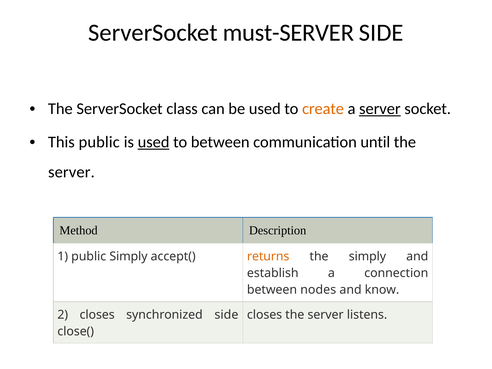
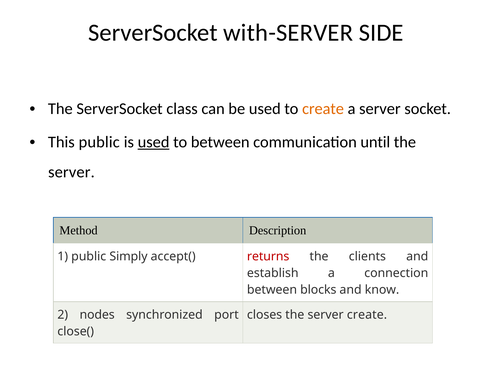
must-SERVER: must-SERVER -> with-SERVER (288, 33)
server underline: present -> none (380, 109)
returns colour: orange -> red (268, 256)
the simply: simply -> clients (367, 256)
nodes: nodes -> blocks (318, 290)
2 closes: closes -> nodes (97, 315)
synchronized side: side -> port (226, 315)
server listens: listens -> create (367, 315)
